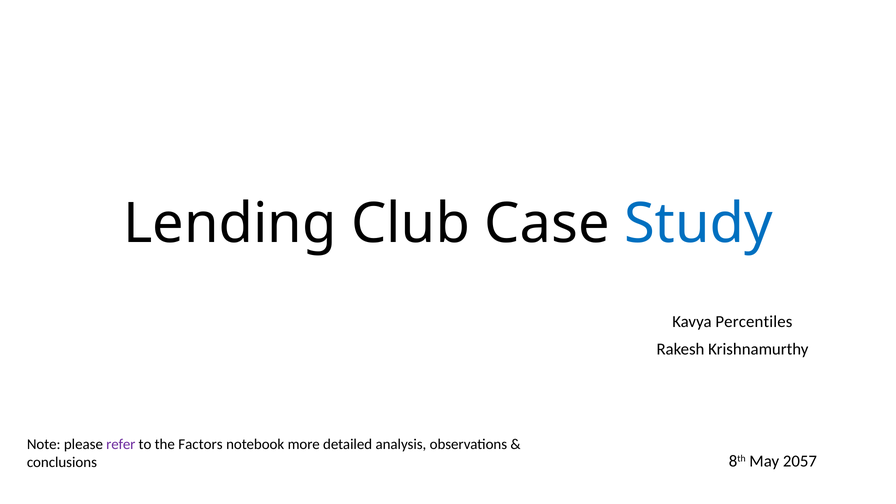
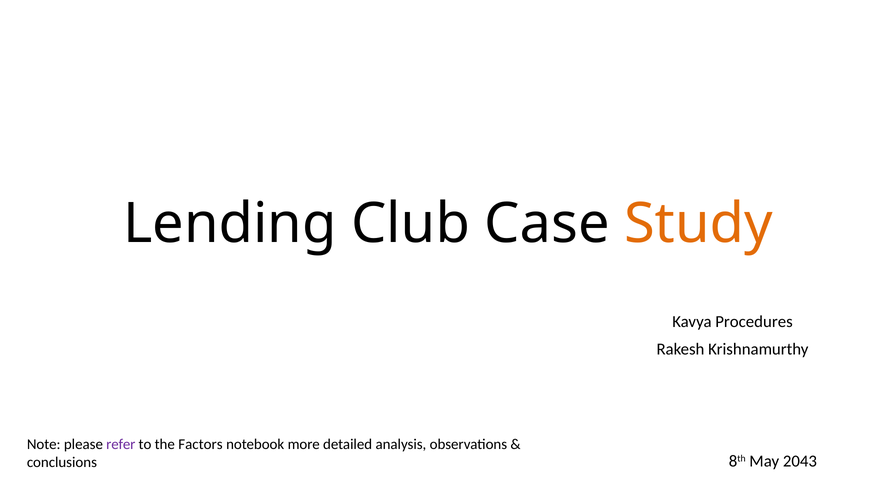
Study colour: blue -> orange (699, 224)
Percentiles: Percentiles -> Procedures (754, 322)
2057: 2057 -> 2043 (800, 461)
